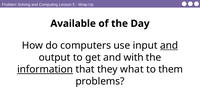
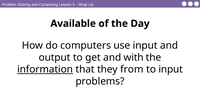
and underline: present -> none (169, 46)
what: what -> from (132, 70)
to them: them -> input (171, 70)
